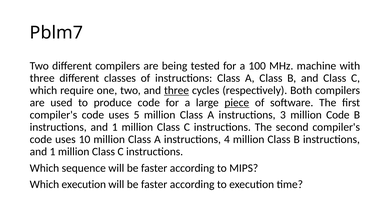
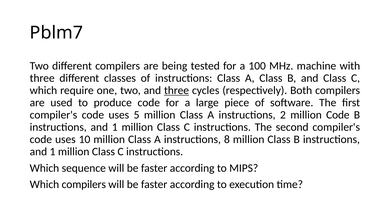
piece underline: present -> none (237, 103)
3: 3 -> 2 (283, 115)
4: 4 -> 8 (227, 140)
Which execution: execution -> compilers (84, 185)
